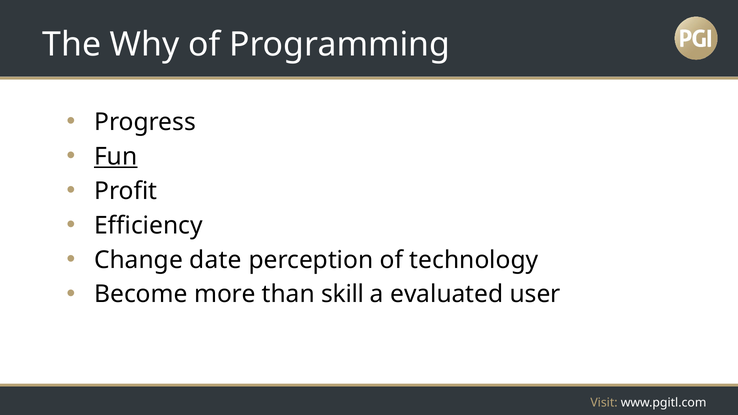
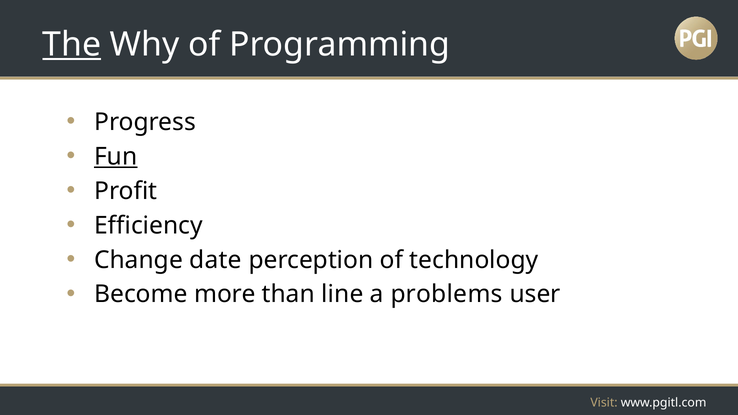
The underline: none -> present (72, 45)
skill: skill -> line (342, 294)
evaluated: evaluated -> problems (447, 294)
